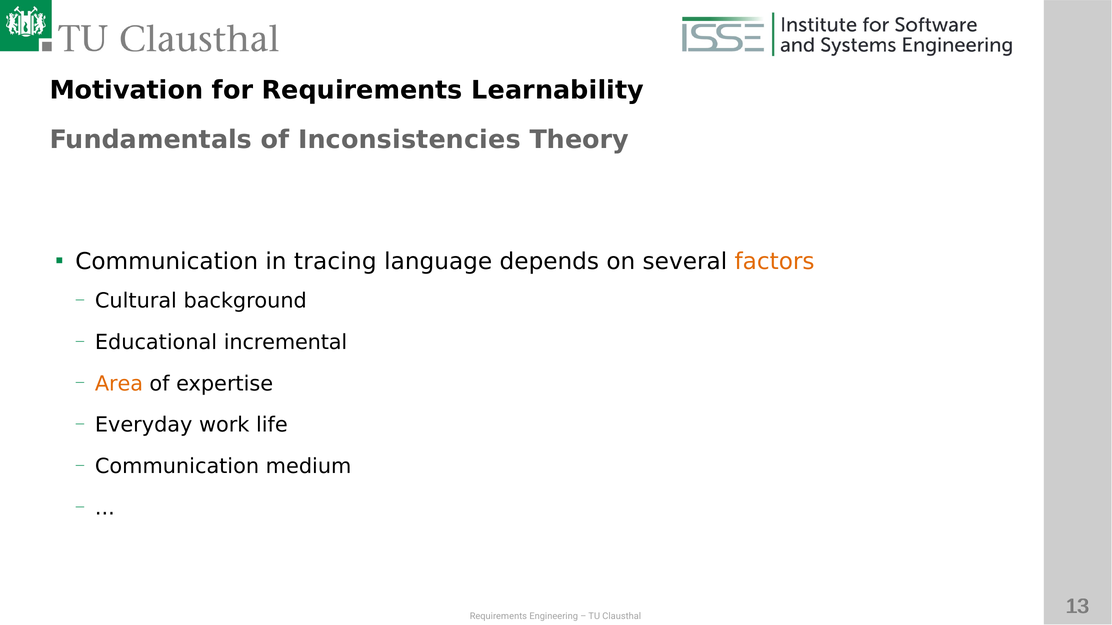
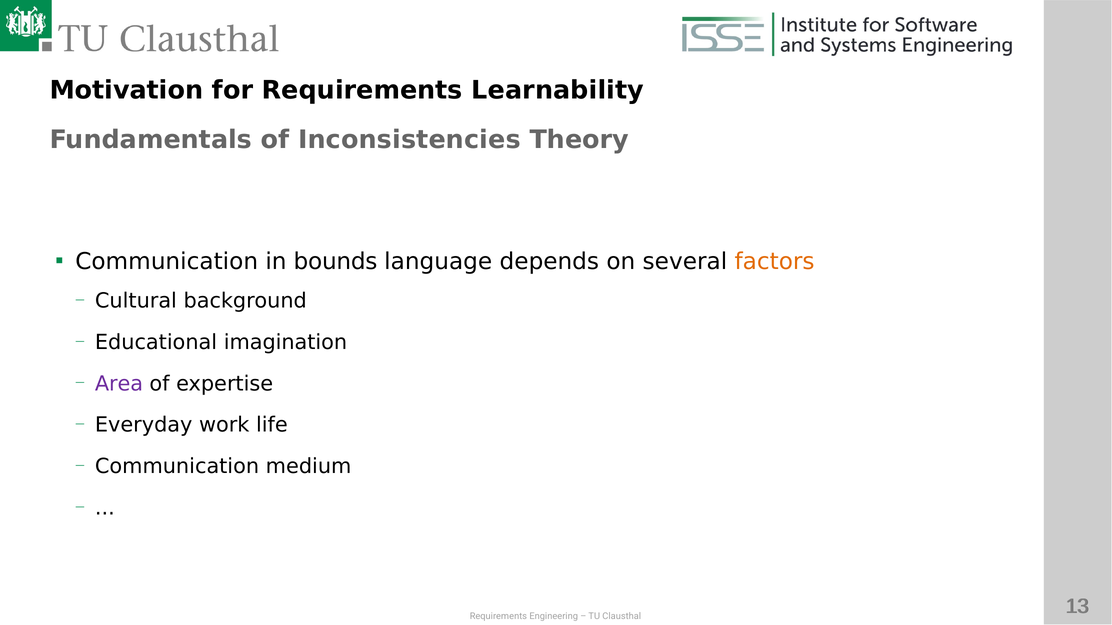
tracing: tracing -> bounds (336, 262)
incremental: incremental -> imagination (285, 343)
Area colour: orange -> purple (119, 384)
